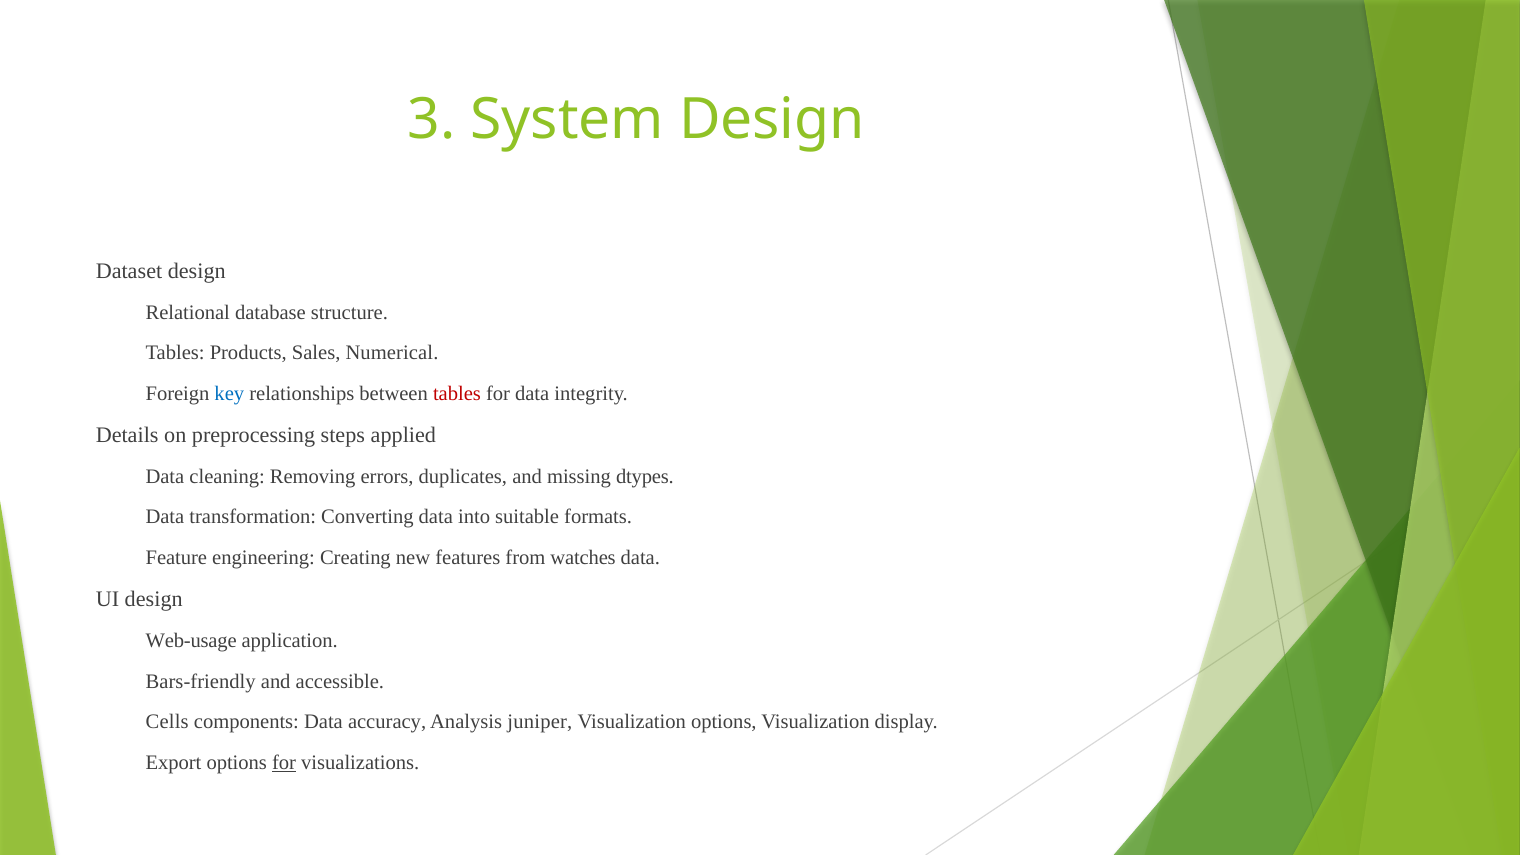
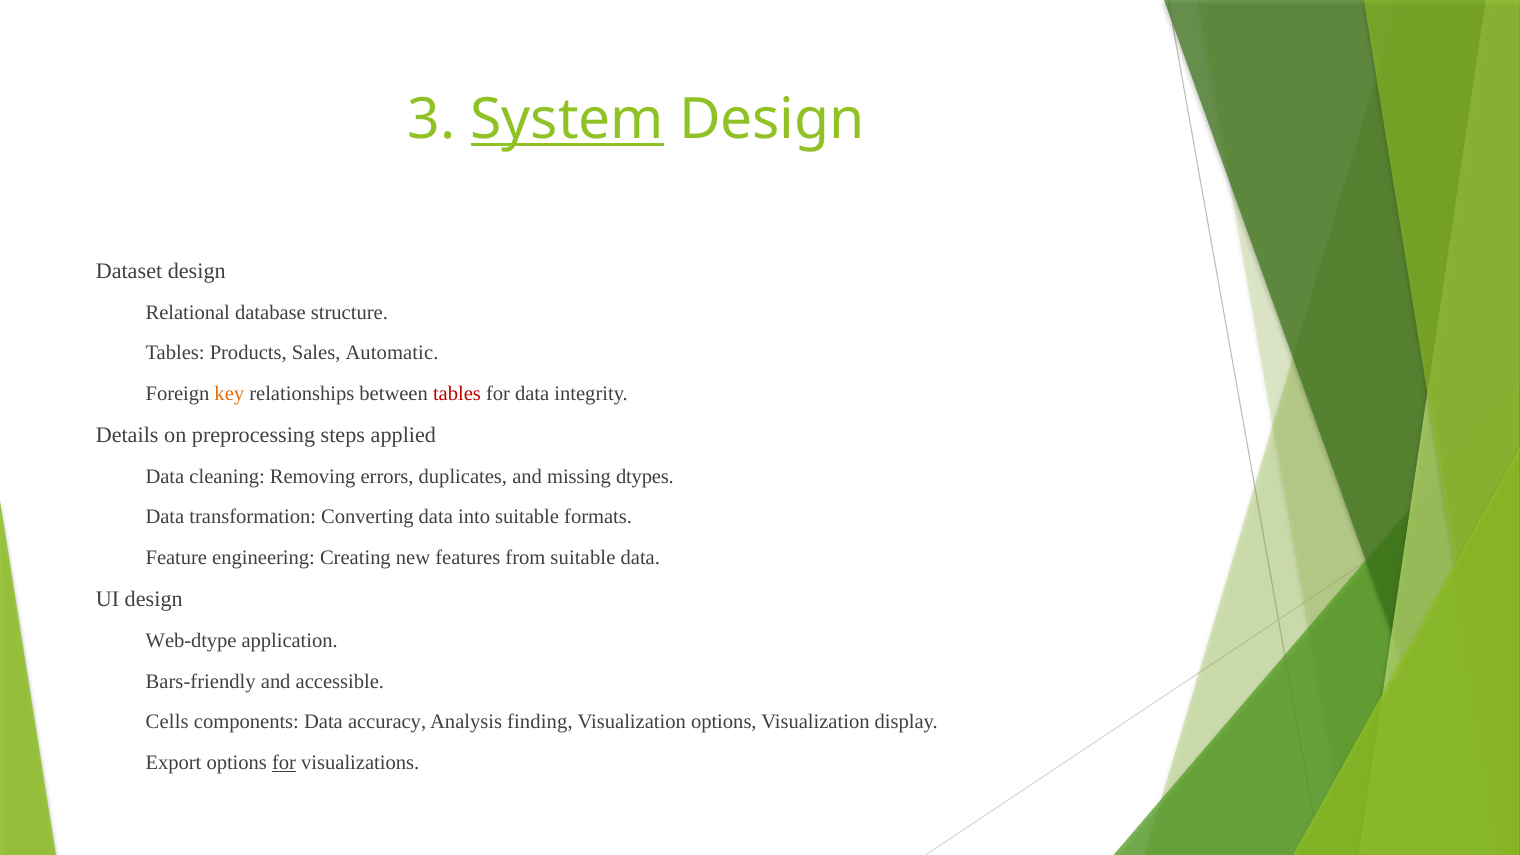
System underline: none -> present (567, 120)
Numerical: Numerical -> Automatic (392, 353)
key colour: blue -> orange (229, 393)
from watches: watches -> suitable (583, 558)
Web-usage: Web-usage -> Web-dtype (191, 641)
juniper: juniper -> finding (540, 722)
